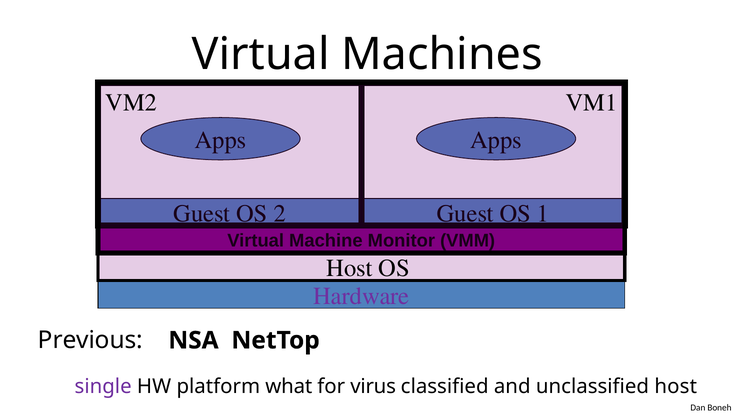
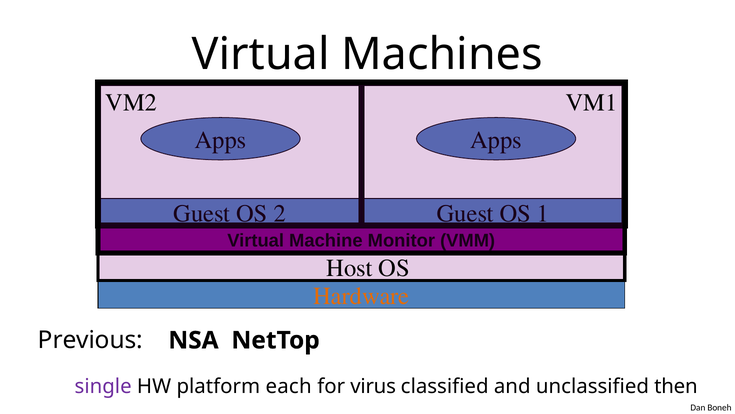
Hardware colour: purple -> orange (361, 296)
what: what -> each (289, 386)
unclassified host: host -> then (676, 386)
